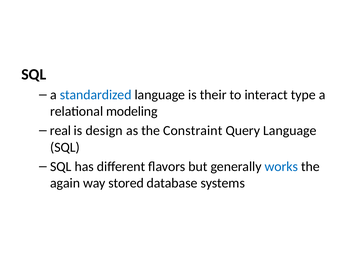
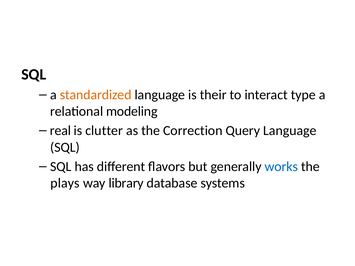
standardized colour: blue -> orange (96, 95)
design: design -> clutter (104, 131)
Constraint: Constraint -> Correction (193, 131)
again: again -> plays (65, 183)
stored: stored -> library (126, 183)
